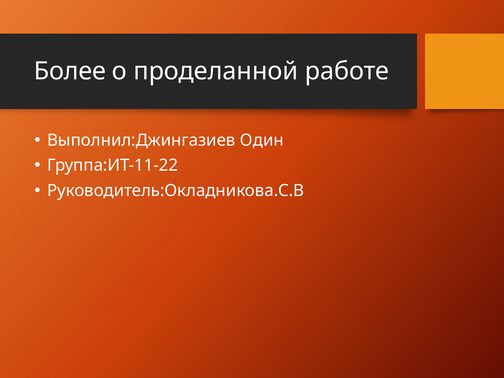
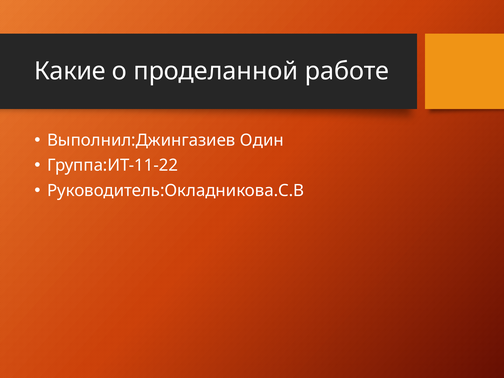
Более: Более -> Какие (70, 71)
